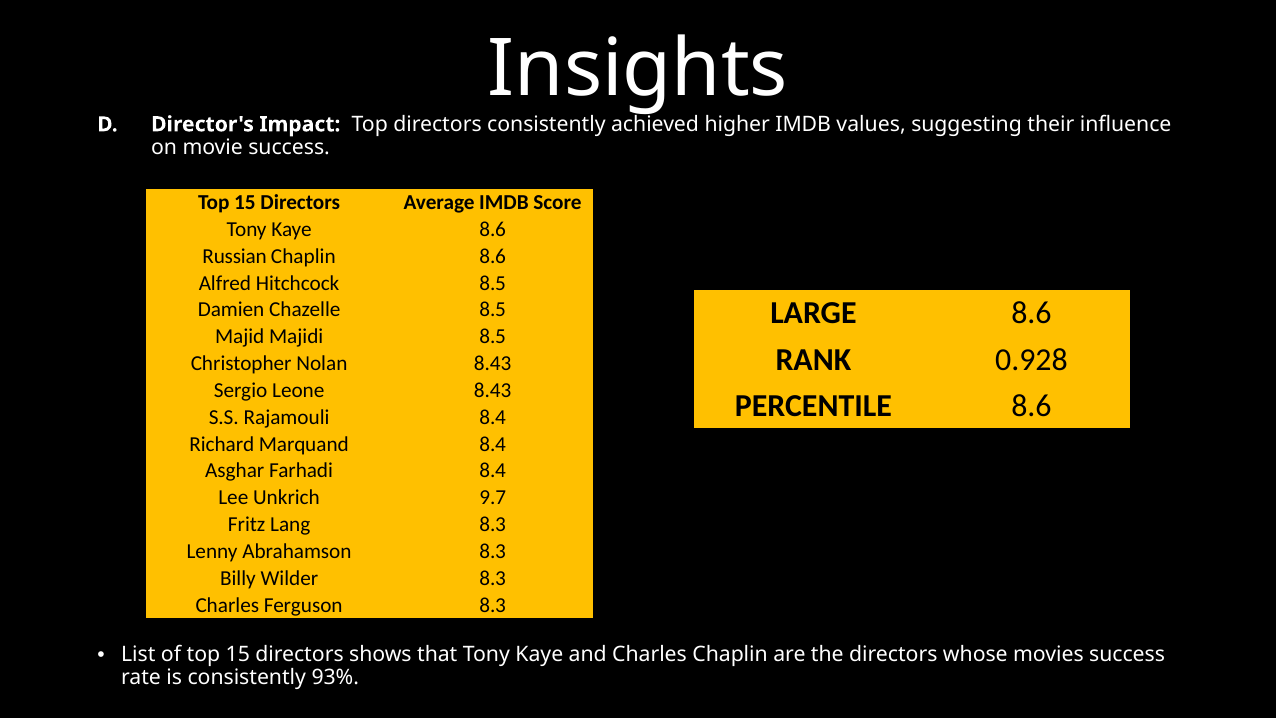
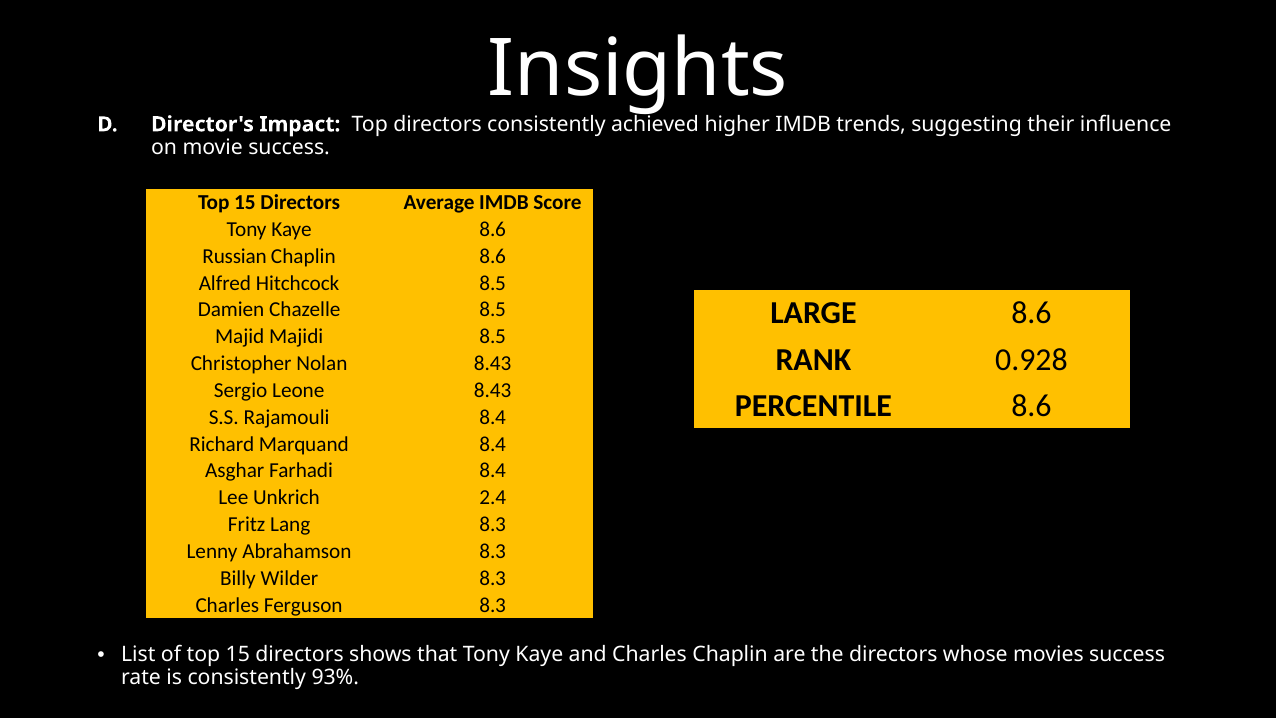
values: values -> trends (871, 124)
9.7: 9.7 -> 2.4 (493, 498)
